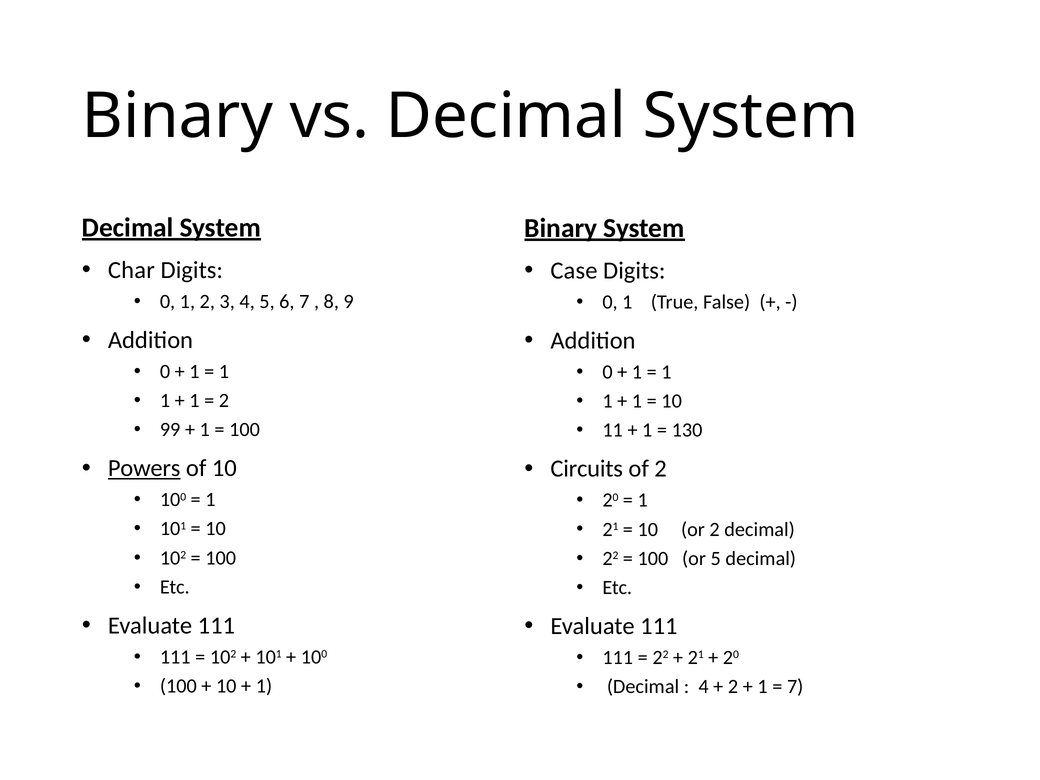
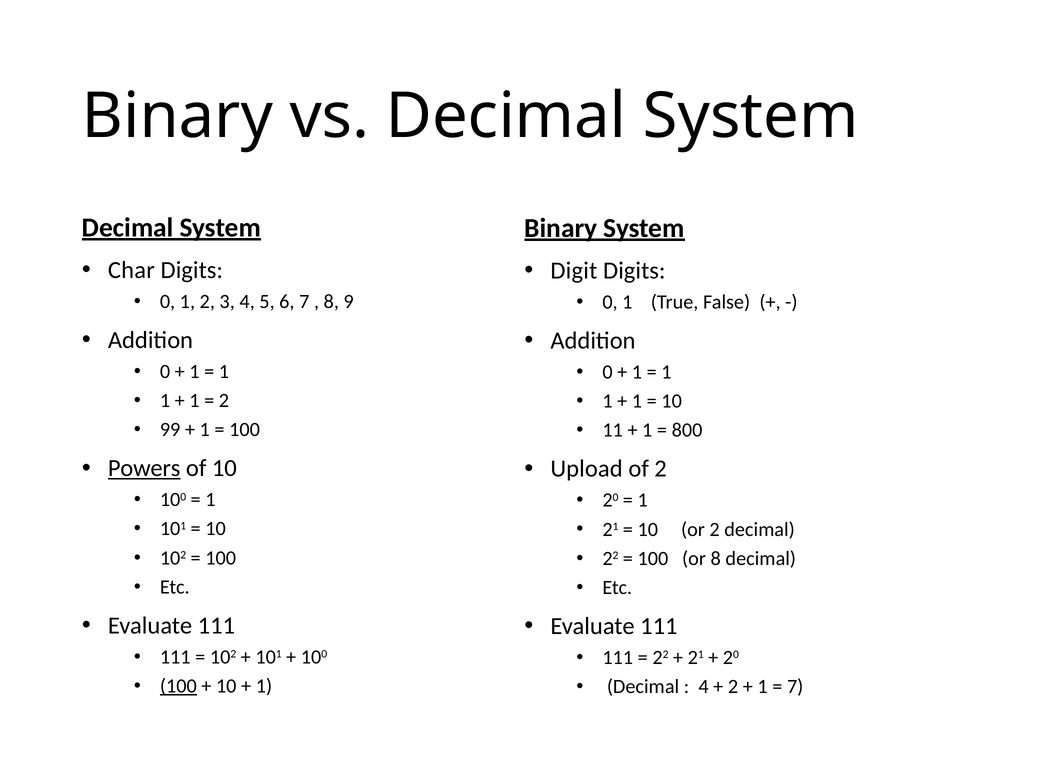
Case: Case -> Digit (574, 271)
130: 130 -> 800 (687, 430)
Circuits: Circuits -> Upload (587, 469)
or 5: 5 -> 8 (716, 558)
100 underline: none -> present (178, 686)
